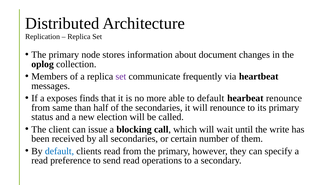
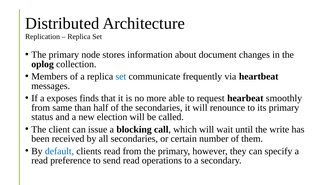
set colour: purple -> blue (121, 77)
to default: default -> request (211, 99)
hearbeat renounce: renounce -> smoothly (284, 99)
